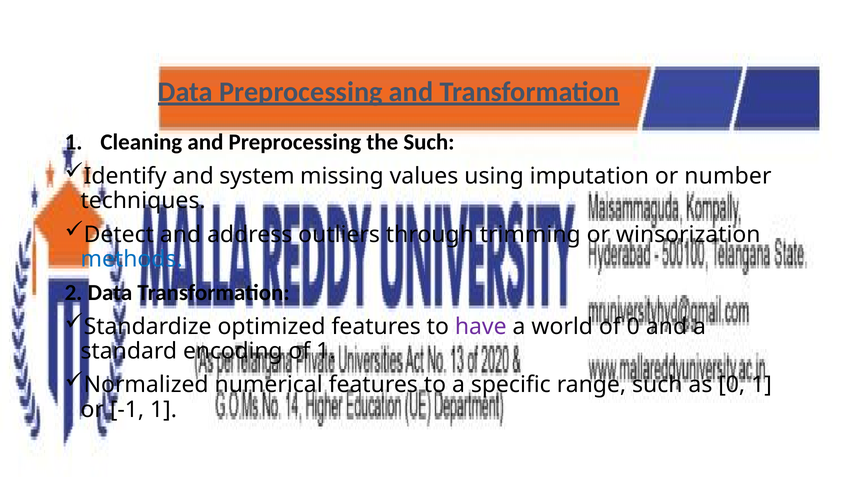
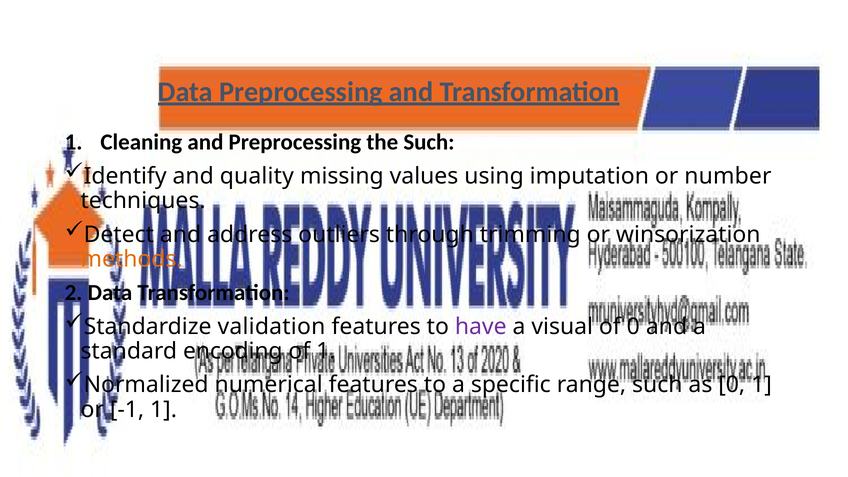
system: system -> quality (257, 176)
methods colour: blue -> orange (132, 259)
optimized: optimized -> validation (271, 326)
world: world -> visual (562, 326)
